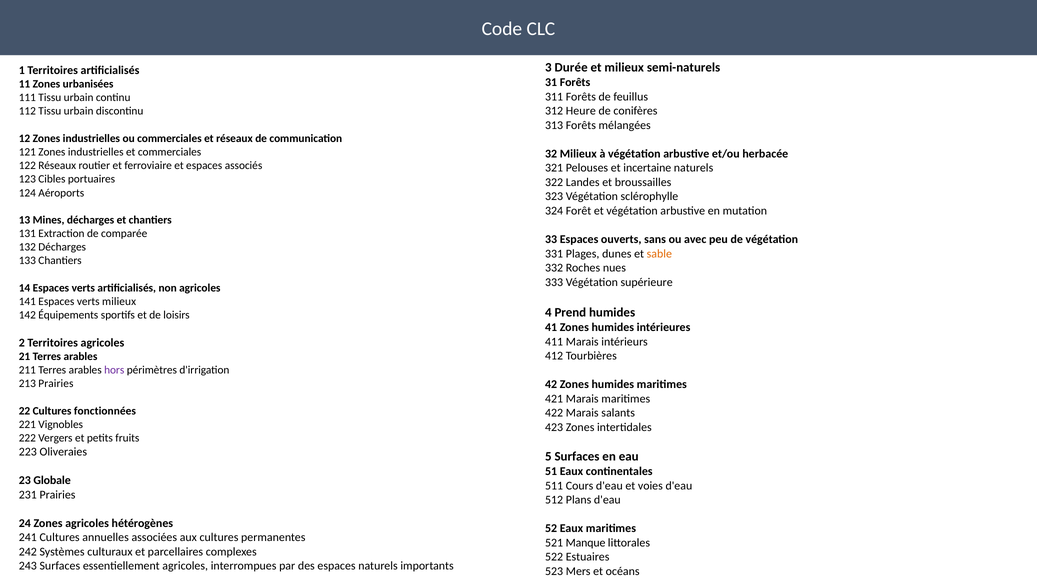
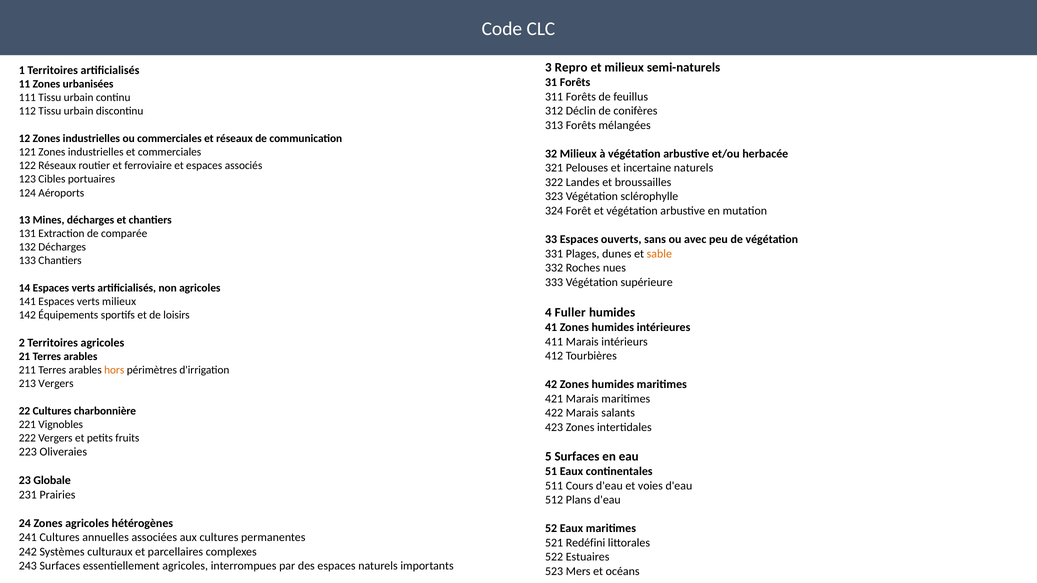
Durée: Durée -> Repro (571, 68)
Heure: Heure -> Déclin (581, 111)
Prend: Prend -> Fuller (570, 313)
hors colour: purple -> orange (114, 370)
213 Prairies: Prairies -> Vergers (56, 384)
fonctionnées: fonctionnées -> charbonnière (105, 411)
Manque: Manque -> Redéfini (586, 543)
